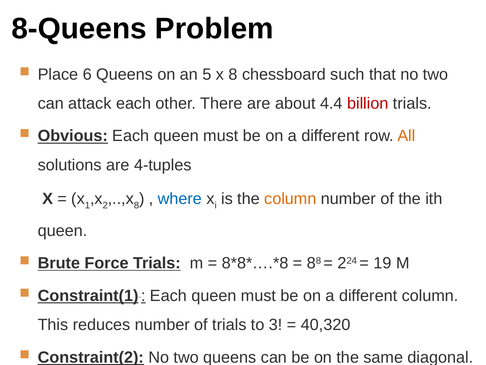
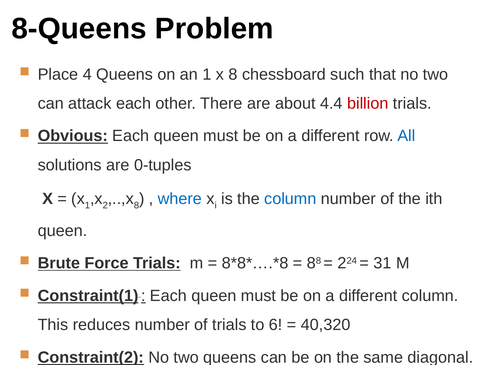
6: 6 -> 4 (87, 74)
an 5: 5 -> 1 (207, 74)
All colour: orange -> blue (406, 136)
4-tuples: 4-tuples -> 0-tuples (163, 165)
column colour: orange -> blue (290, 199)
19: 19 -> 31 (383, 263)
3: 3 -> 6 (276, 324)
